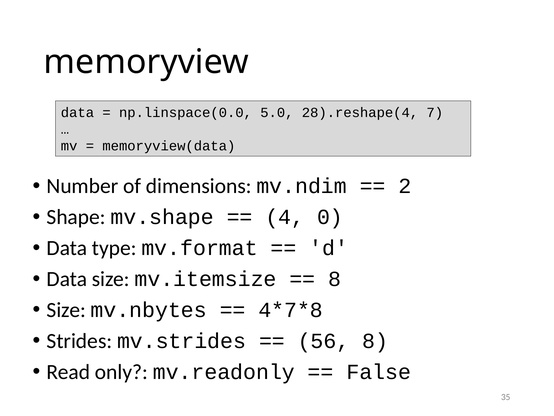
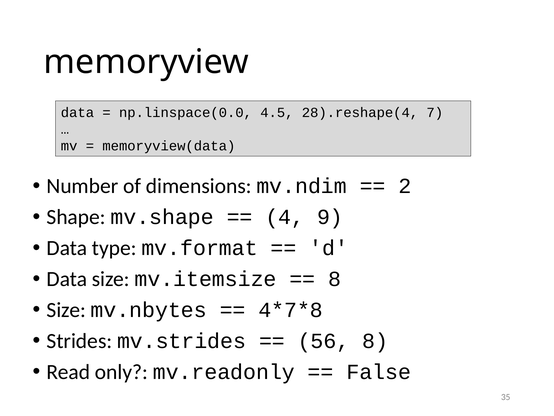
5.0: 5.0 -> 4.5 (277, 113)
0: 0 -> 9 (330, 217)
